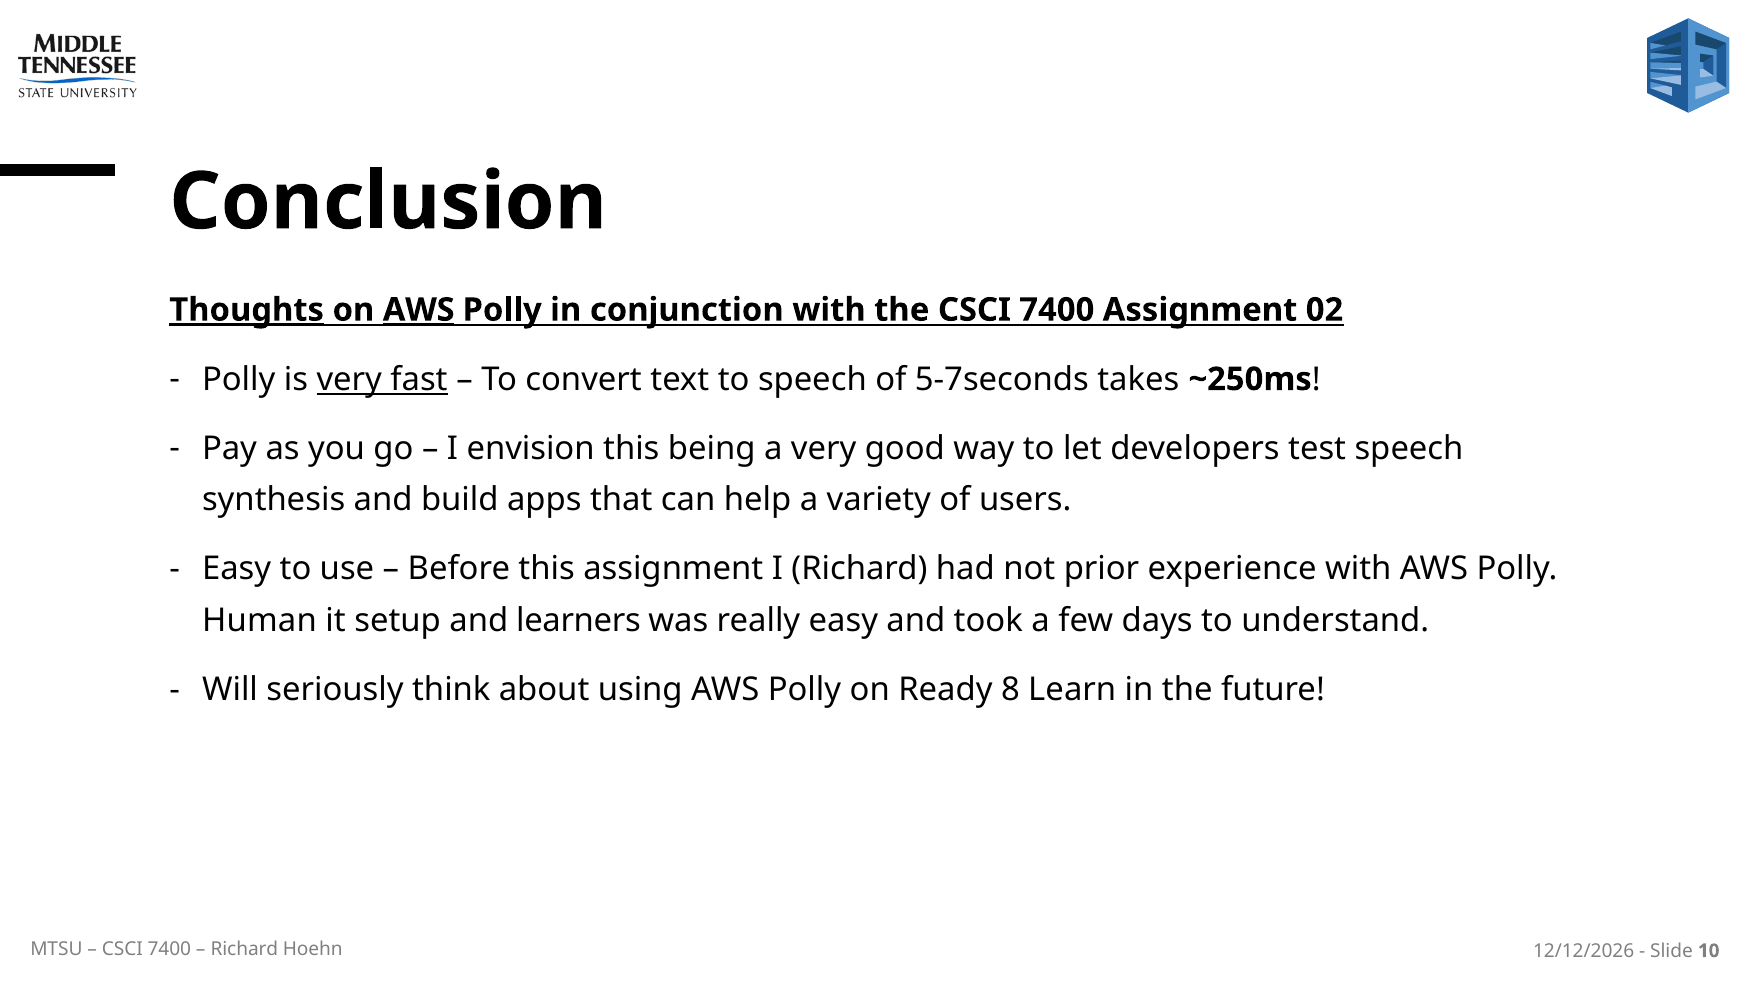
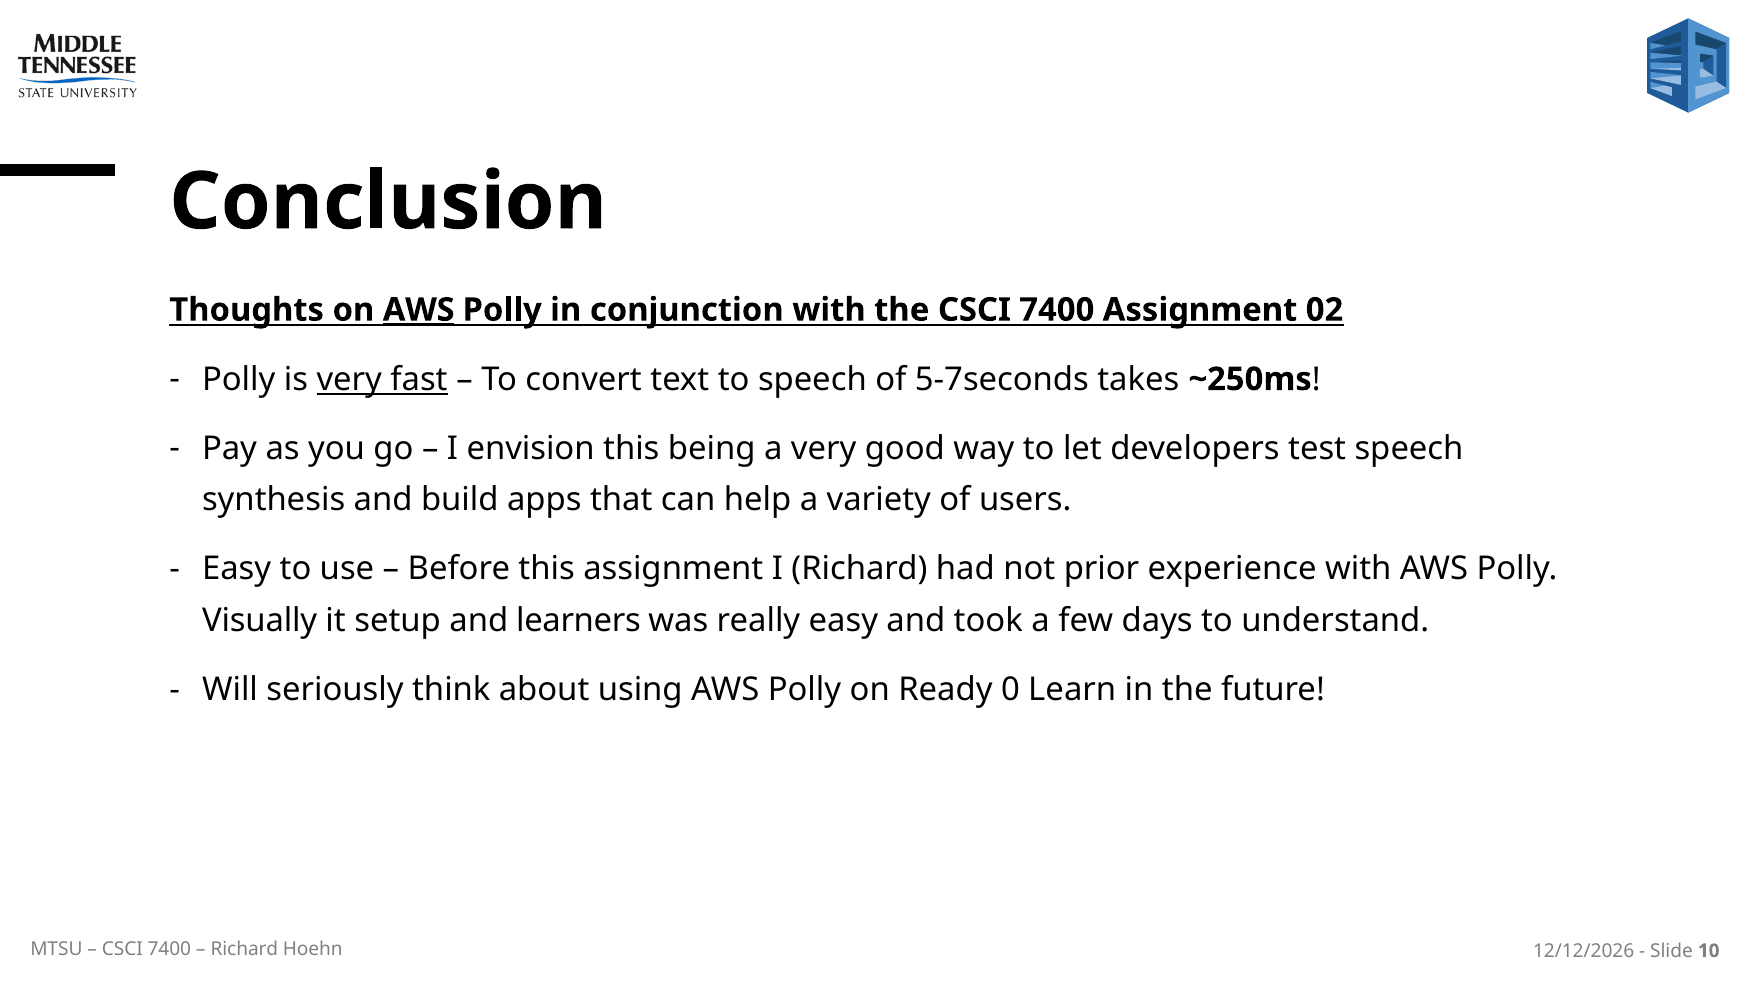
Thoughts underline: present -> none (247, 310)
Human: Human -> Visually (260, 621)
8: 8 -> 0 (1010, 690)
